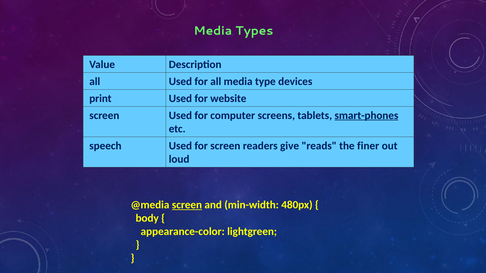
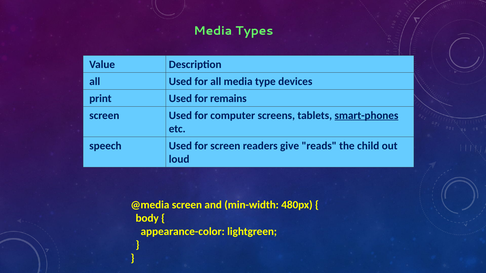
website: website -> remains (228, 98)
finer: finer -> child (368, 146)
screen underline: present -> none (187, 205)
